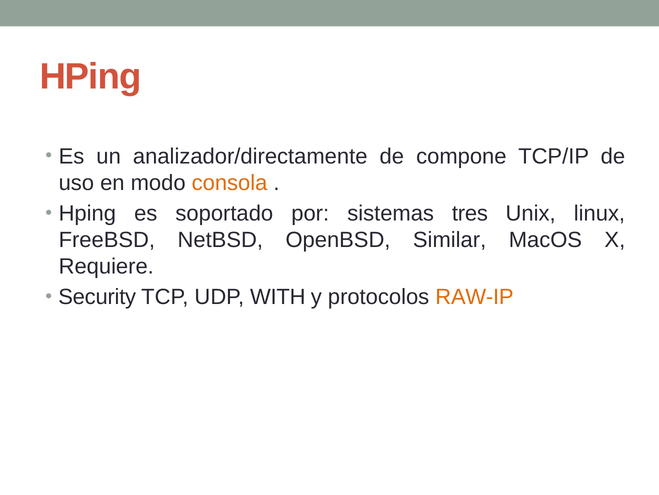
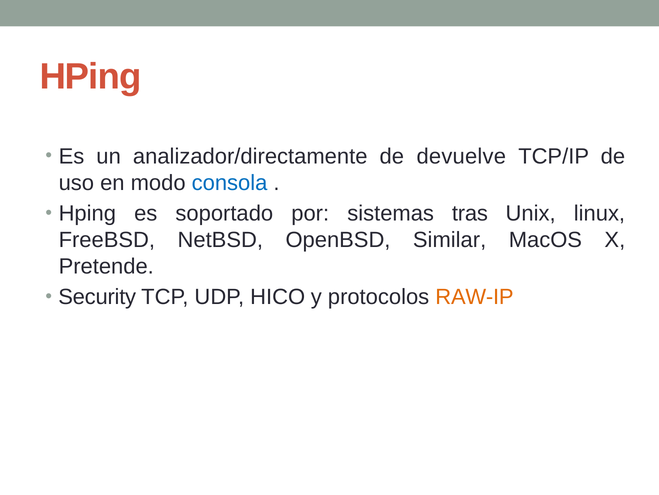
compone: compone -> devuelve (461, 156)
consola colour: orange -> blue (230, 183)
tres: tres -> tras (470, 213)
Requiere: Requiere -> Pretende (106, 266)
WITH: WITH -> HICO (278, 297)
